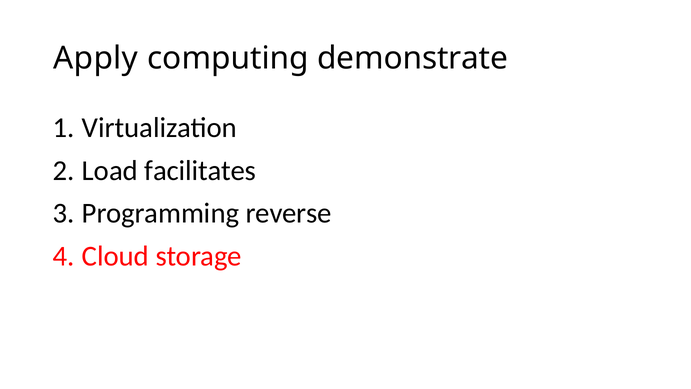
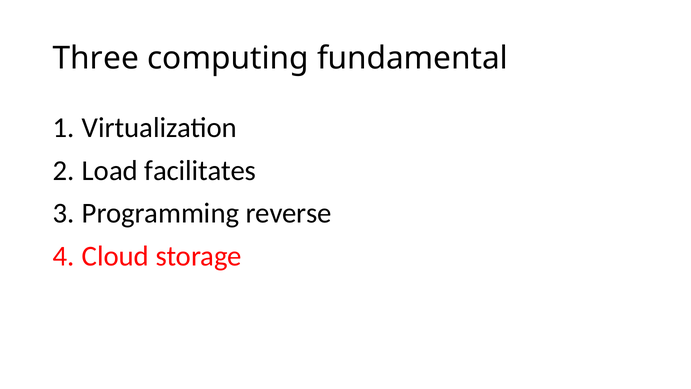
Apply: Apply -> Three (96, 58)
demonstrate: demonstrate -> fundamental (413, 58)
